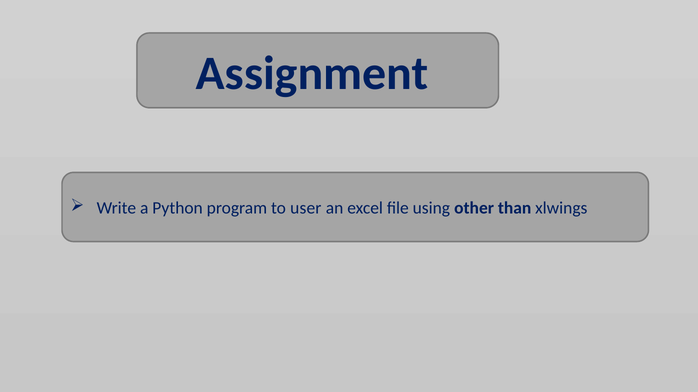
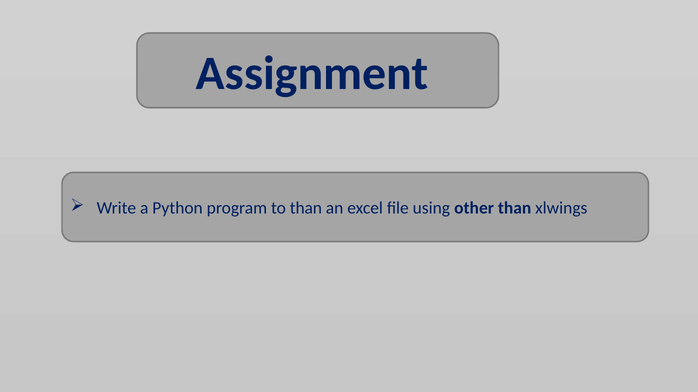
to user: user -> than (306, 209)
